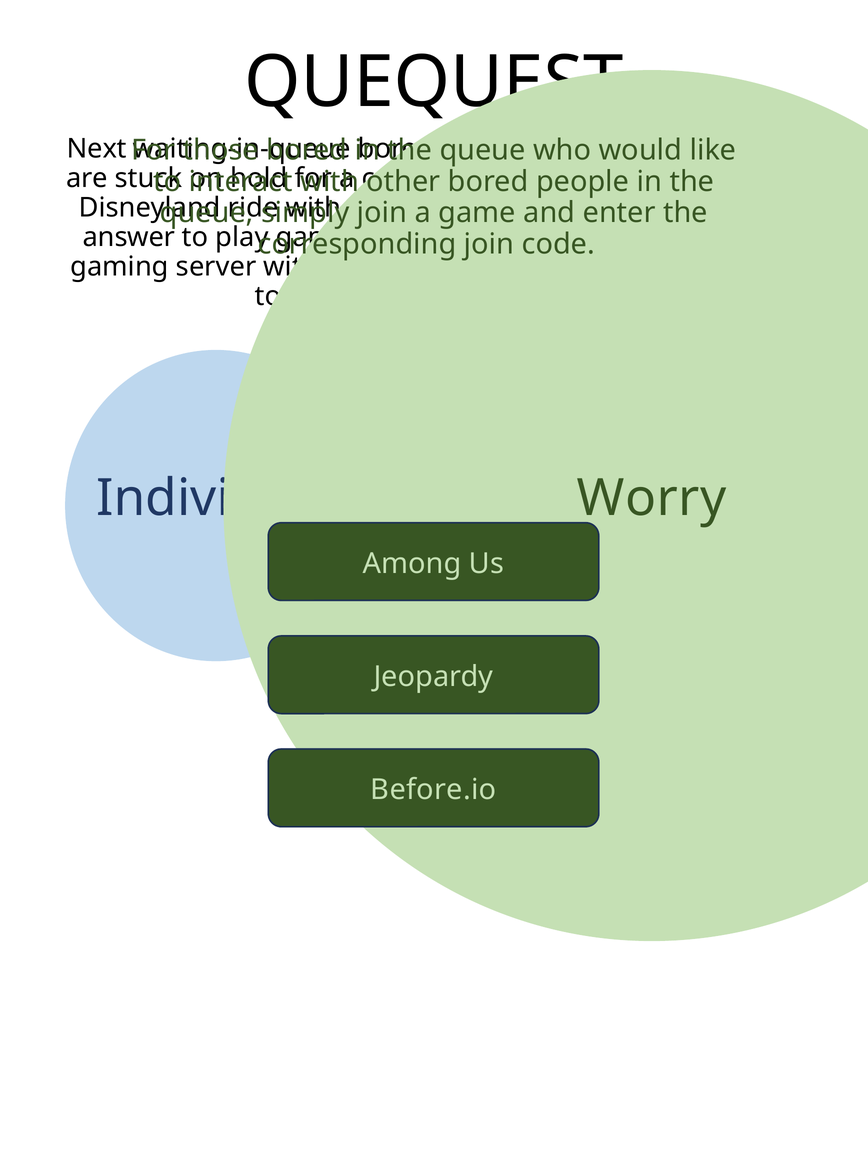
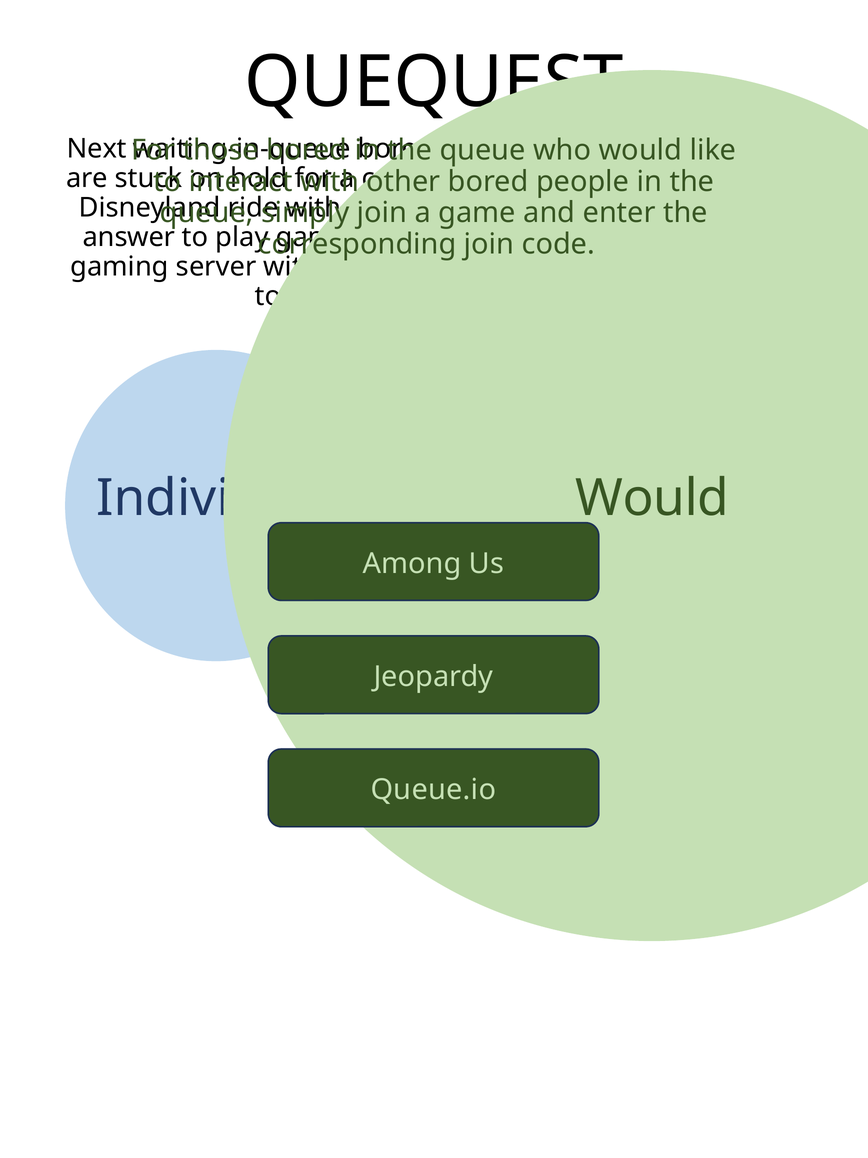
Worry: Worry -> Would (652, 498)
Before.io: Before.io -> Queue.io (433, 789)
